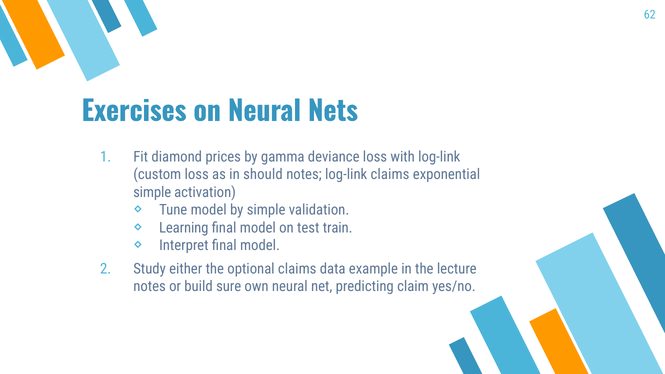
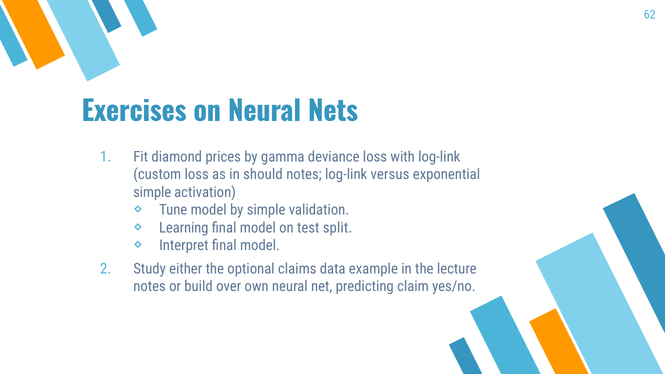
log-link claims: claims -> versus (390, 175)
train: train -> split (338, 228)
sure: sure -> over (229, 286)
